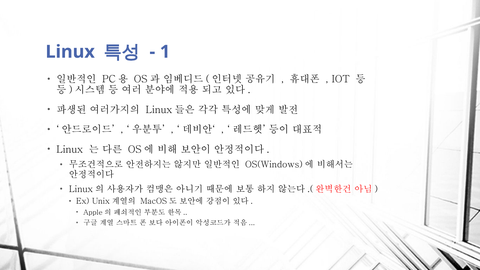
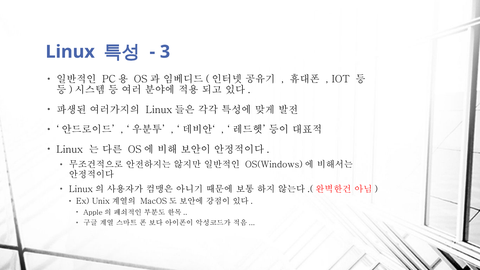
1: 1 -> 3 (165, 52)
